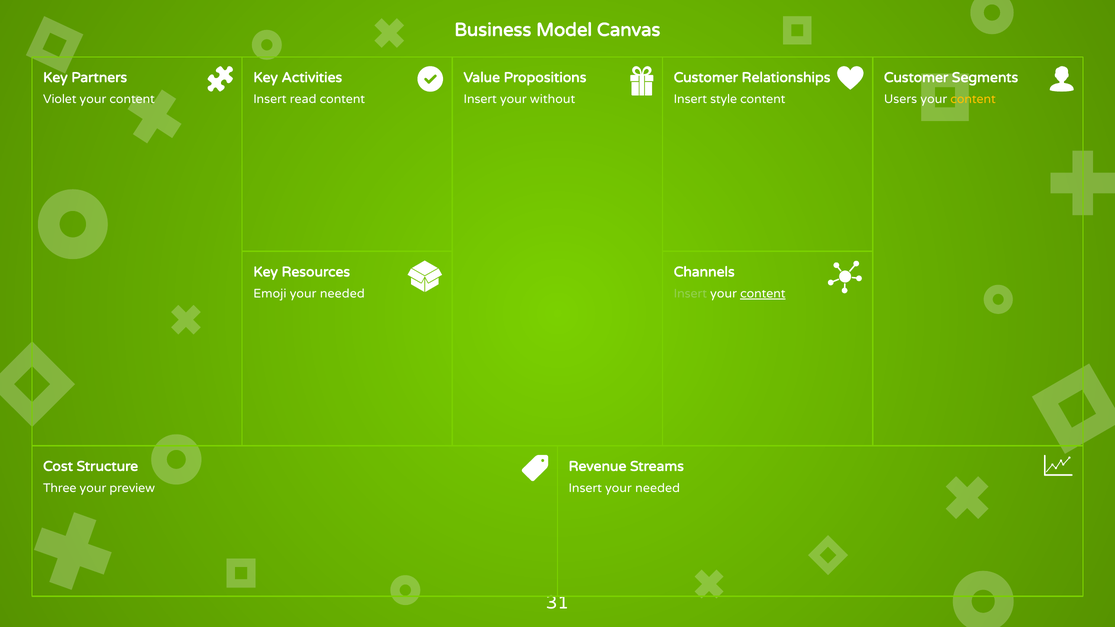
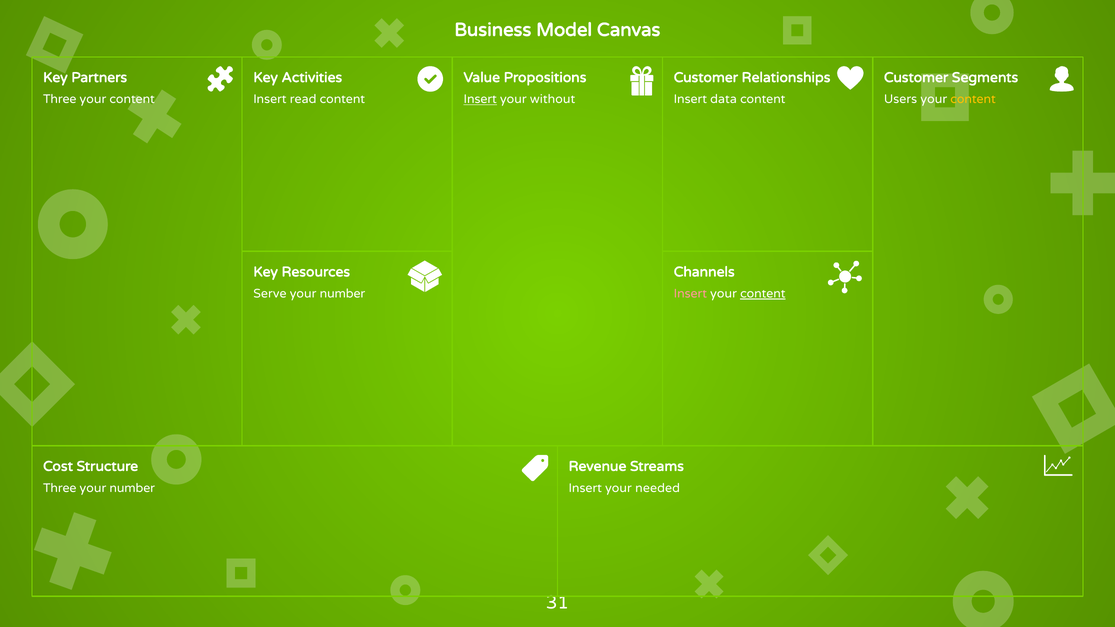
Violet: Violet -> Three (60, 99)
Insert underline: none -> present (480, 99)
style: style -> data (724, 99)
Emoji: Emoji -> Serve (270, 294)
needed: needed -> number (342, 294)
Insert colour: light green -> pink (690, 294)
preview: preview -> number (132, 488)
